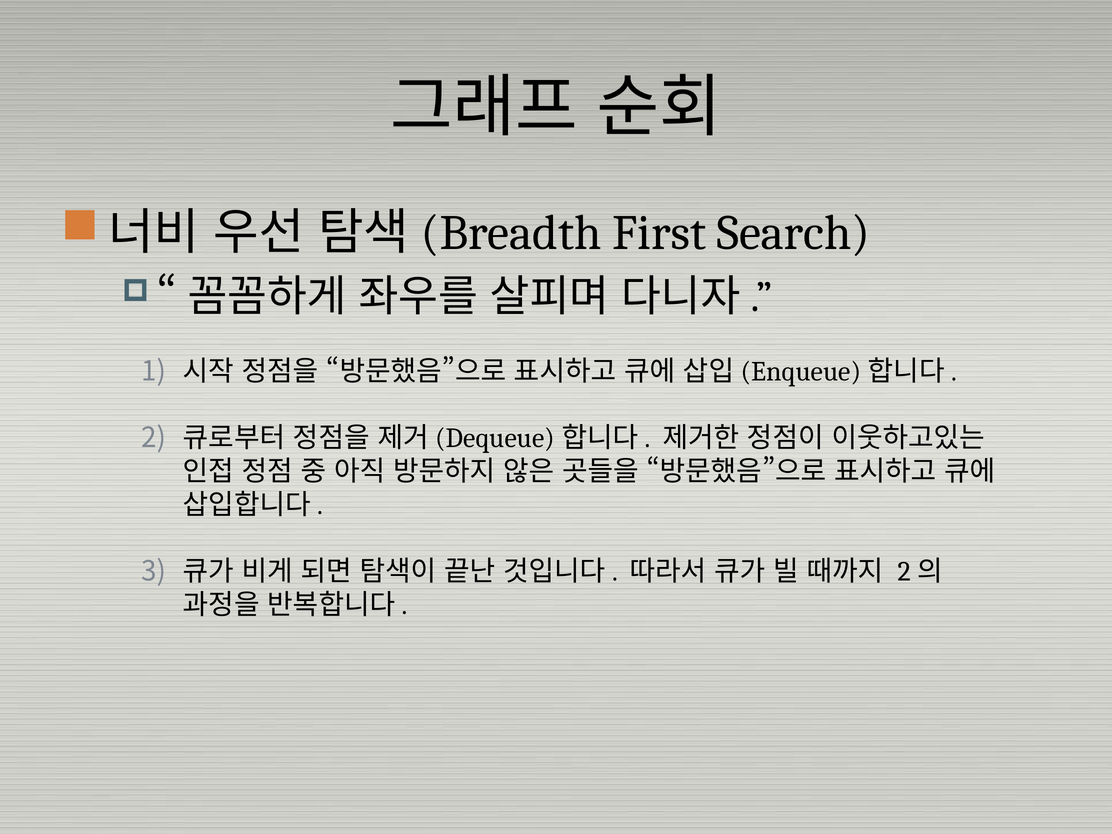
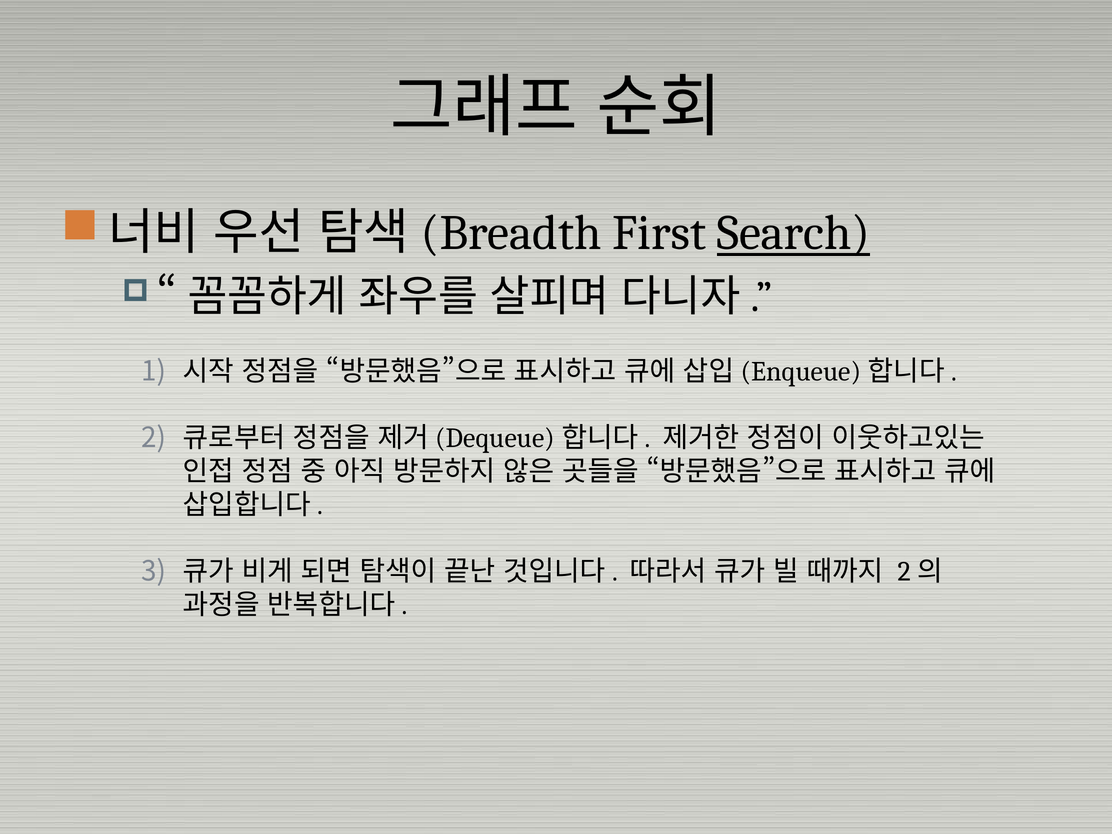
Search underline: none -> present (794, 233)
